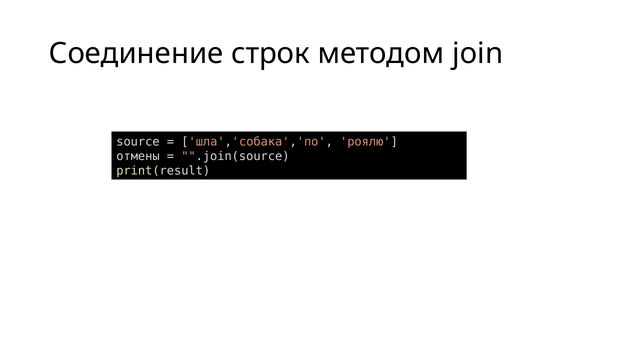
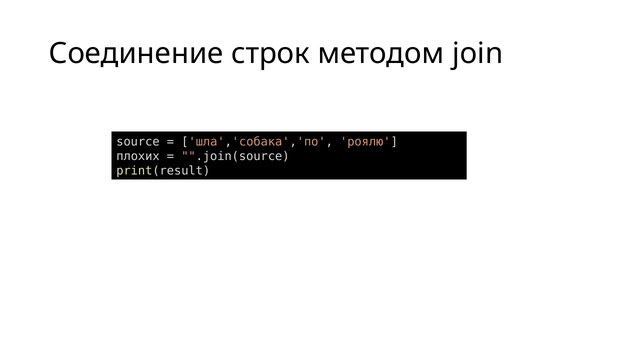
отмены: отмены -> плохих (138, 156)
